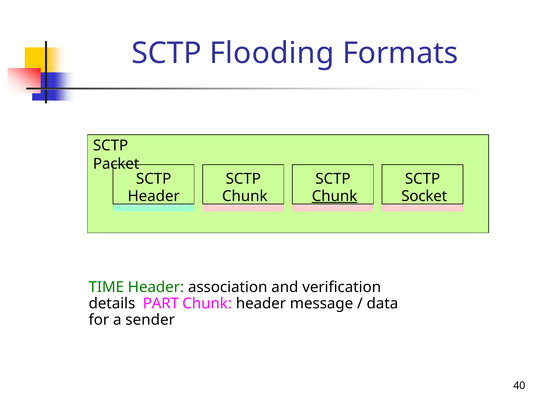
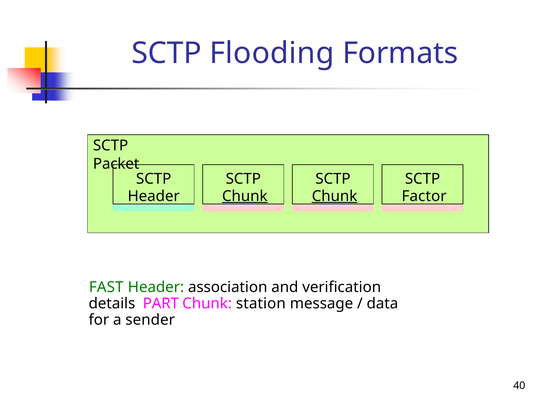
Chunk underline: none -> present (245, 196)
Socket: Socket -> Factor (424, 196)
TIME: TIME -> FAST (106, 288)
Chunk header: header -> station (261, 304)
